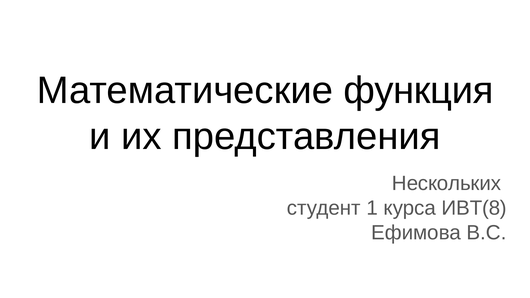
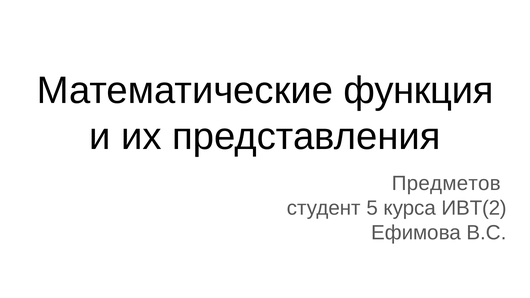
Нескольких: Нескольких -> Предметов (446, 183)
1: 1 -> 5 (372, 208)
ИВТ(8: ИВТ(8 -> ИВТ(2 (474, 208)
